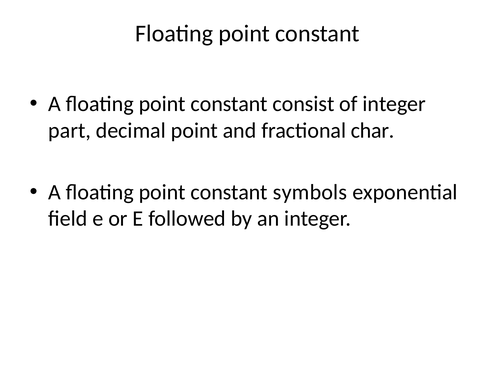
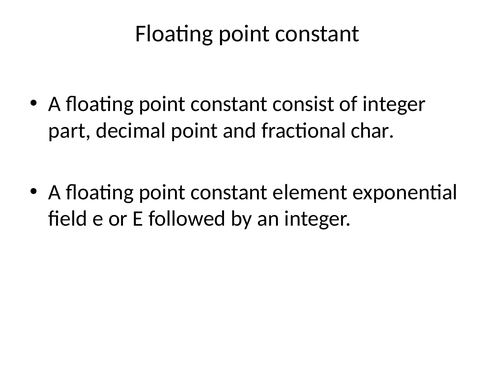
symbols: symbols -> element (310, 192)
